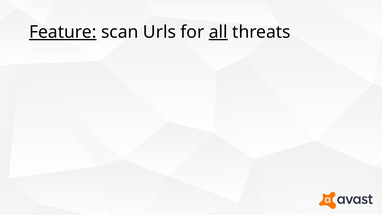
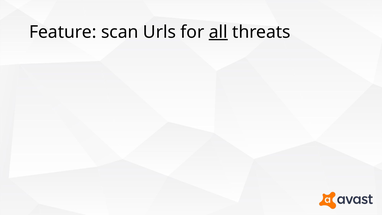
Feature underline: present -> none (63, 32)
